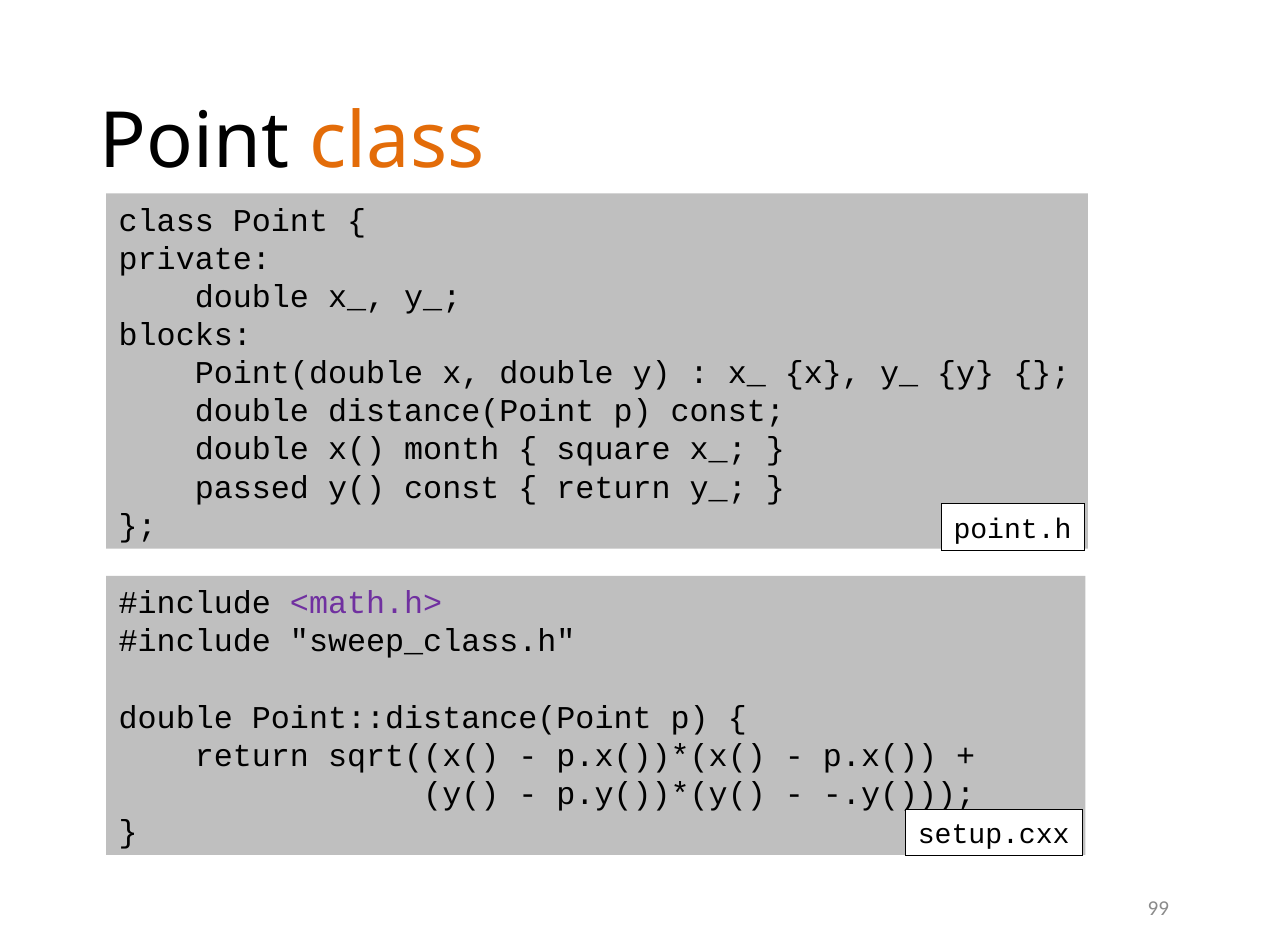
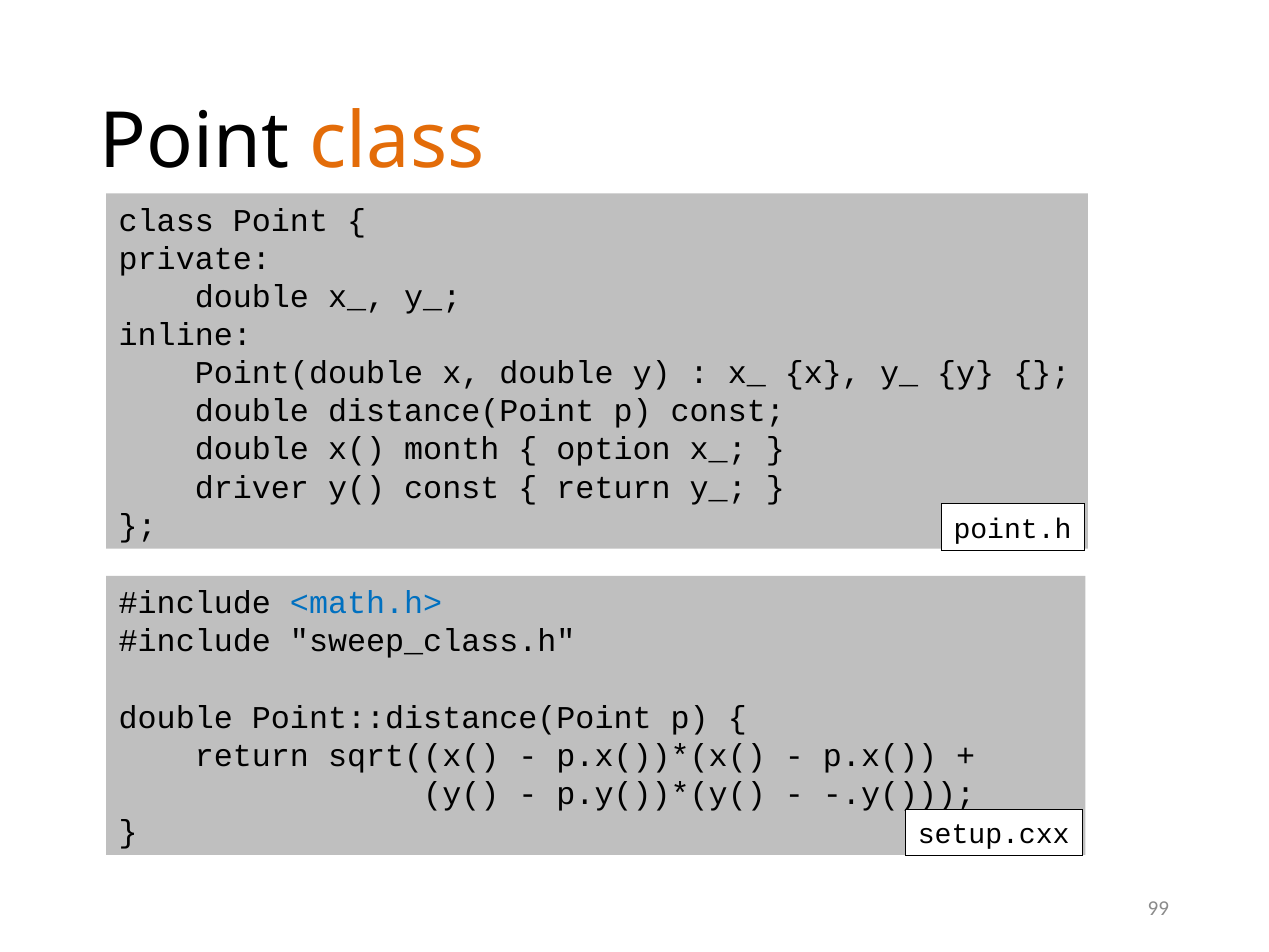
blocks: blocks -> inline (185, 335)
square: square -> option (614, 449)
passed: passed -> driver (252, 487)
<math.h> colour: purple -> blue (366, 603)
